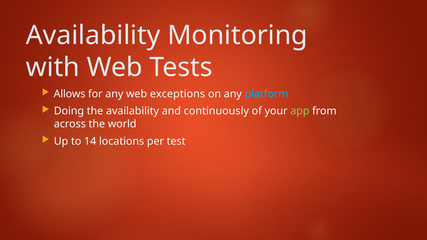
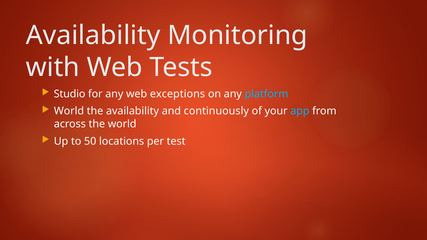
Allows: Allows -> Studio (70, 94)
Doing: Doing -> World (69, 111)
app colour: light green -> light blue (300, 111)
14: 14 -> 50 (90, 141)
